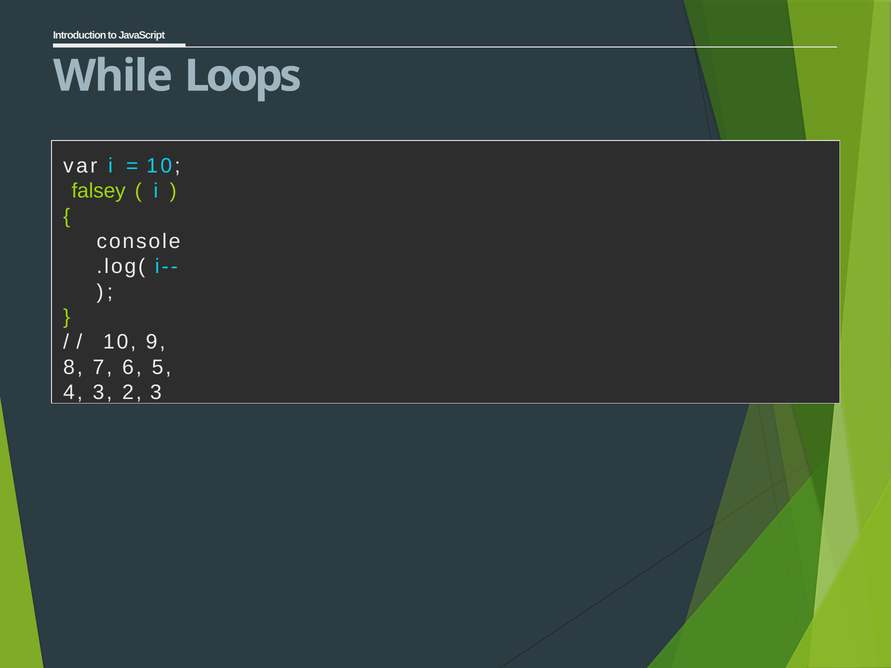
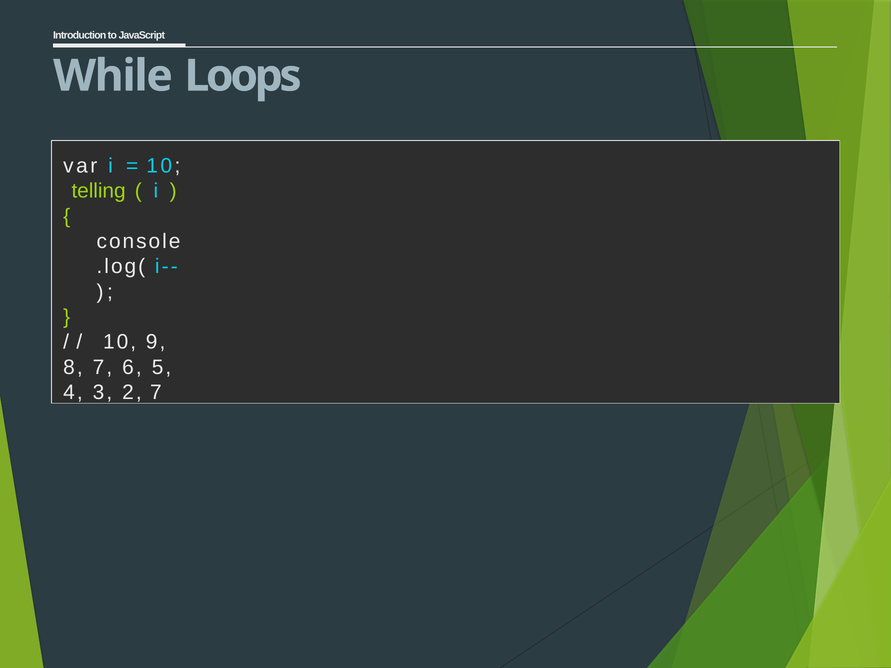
falsey: falsey -> telling (99, 191)
2 3: 3 -> 7 (156, 392)
